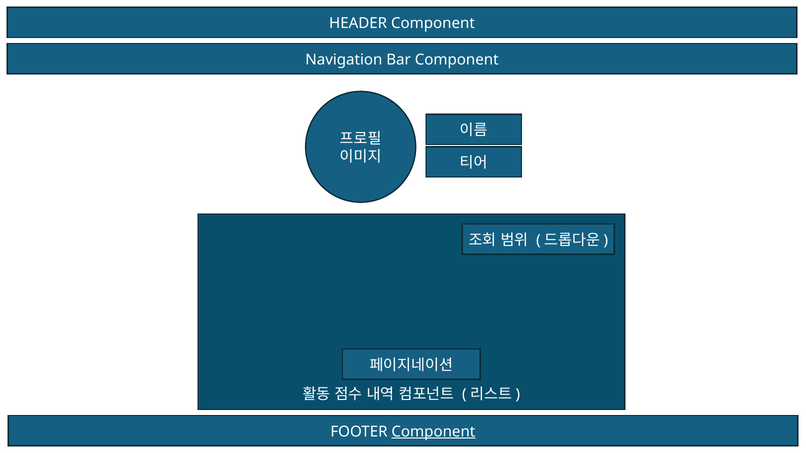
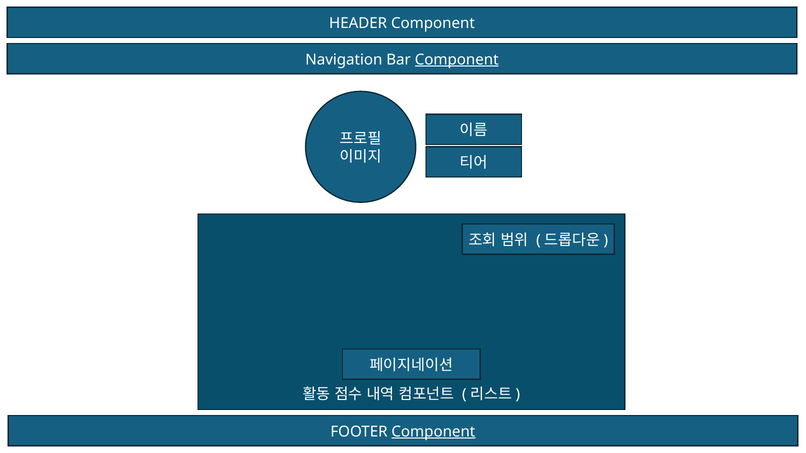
Component underline: none -> present (457, 60)
